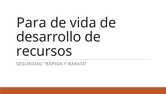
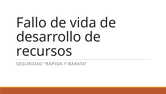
Para: Para -> Fallo (31, 23)
